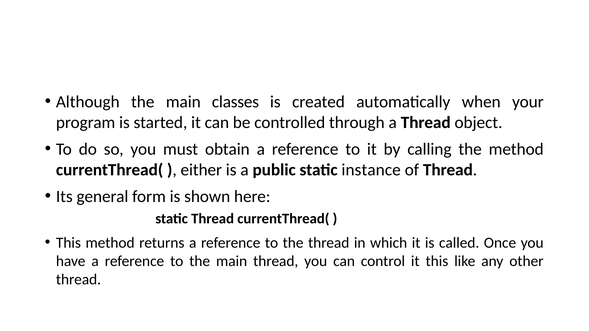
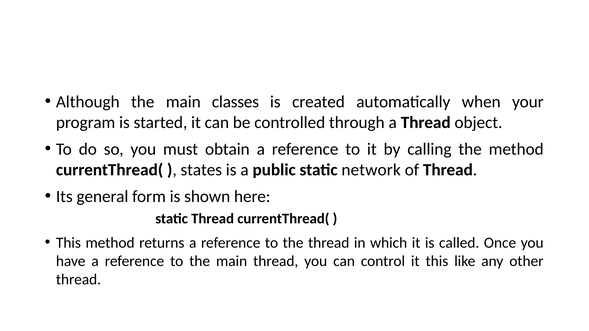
either: either -> states (201, 170)
instance: instance -> network (371, 170)
